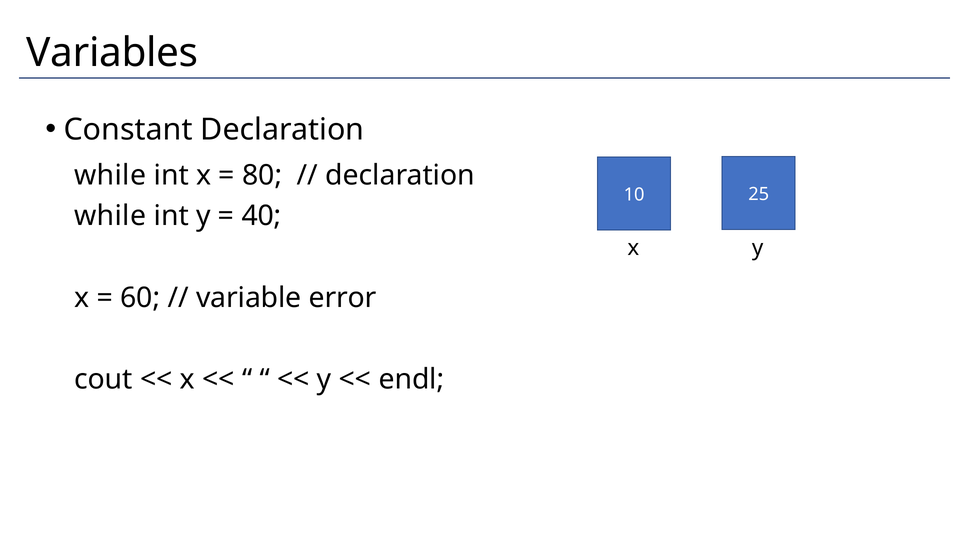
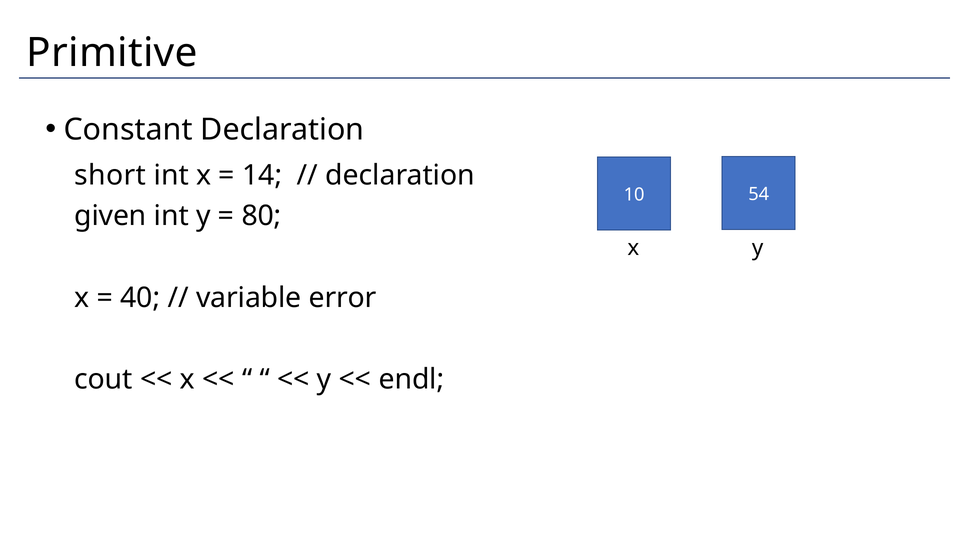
Variables: Variables -> Primitive (112, 53)
while: while -> short (110, 175)
80: 80 -> 14 (262, 175)
25: 25 -> 54 (759, 194)
while: while -> given (110, 216)
40: 40 -> 80 (262, 216)
60: 60 -> 40 (140, 298)
